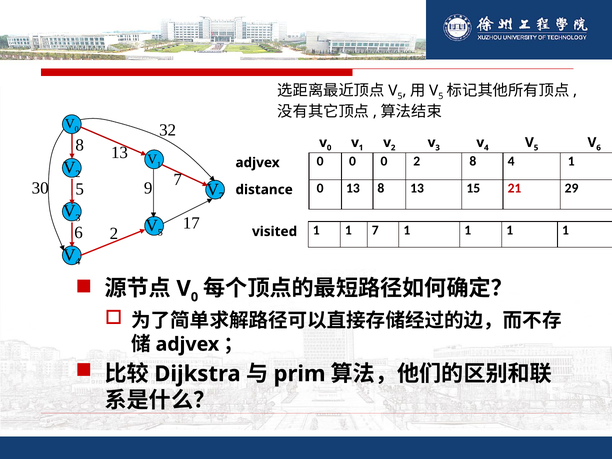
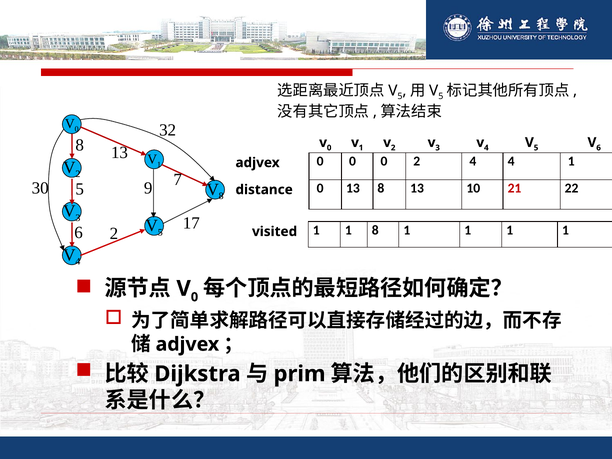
2 8: 8 -> 4 (473, 161)
7: 7 -> 8 (221, 196)
15: 15 -> 10 (473, 188)
29: 29 -> 22 (572, 188)
1 7: 7 -> 8 (375, 230)
